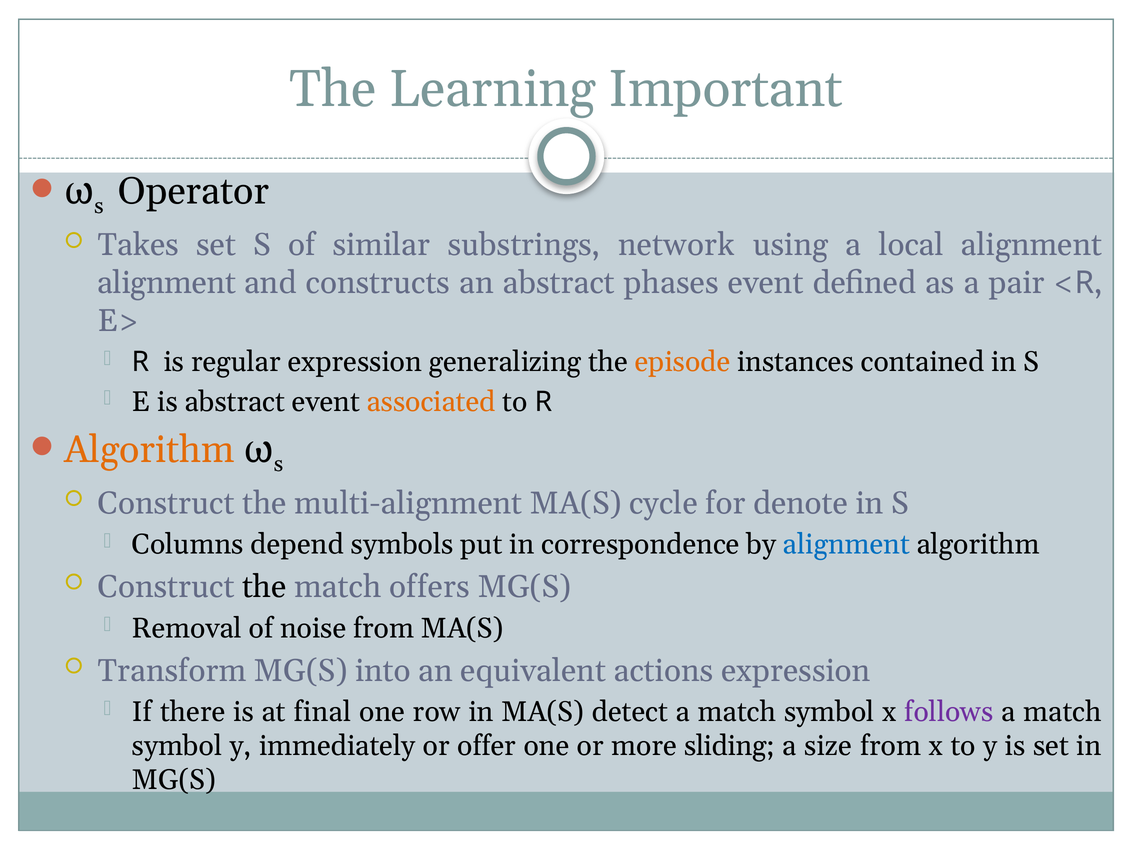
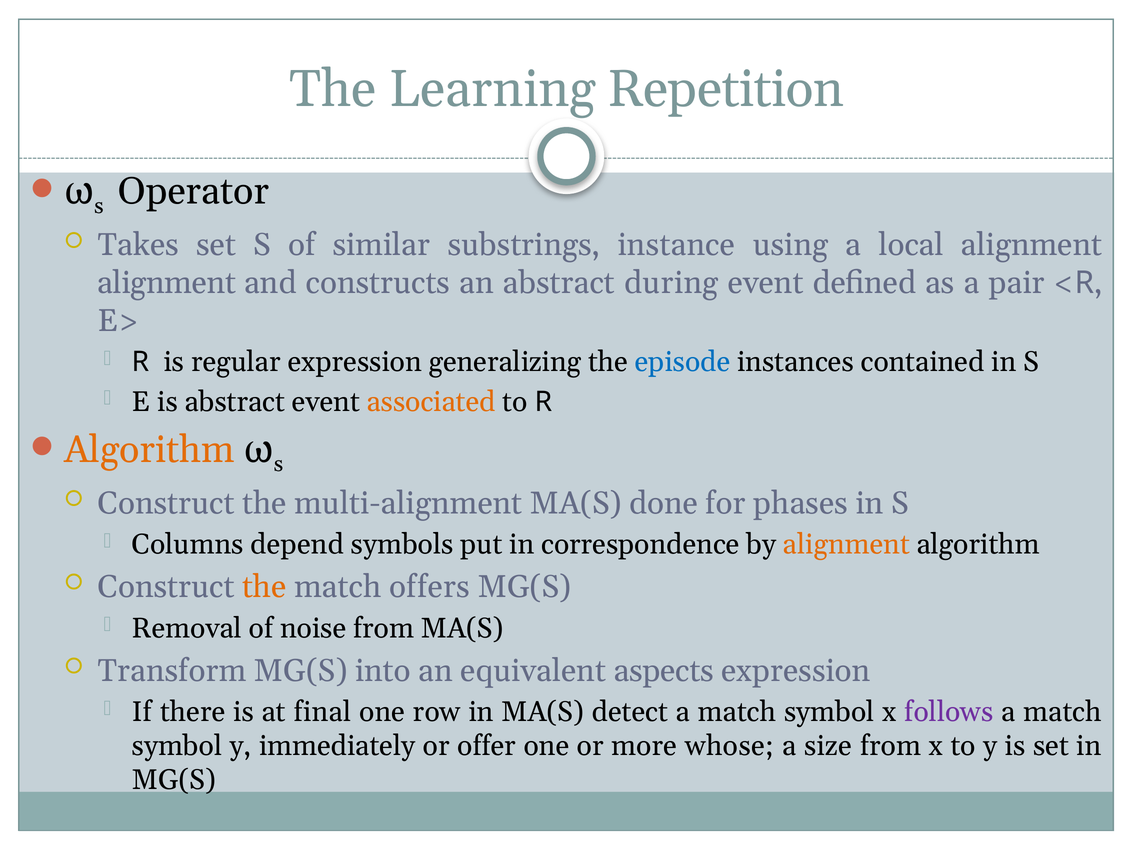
Important: Important -> Repetition (726, 89)
network: network -> instance (676, 245)
phases: phases -> during (671, 283)
episode colour: orange -> blue (683, 362)
cycle: cycle -> done (663, 503)
denote: denote -> phases (801, 503)
alignment colour: blue -> orange (846, 544)
the colour: black -> orange (264, 587)
actions: actions -> aspects (664, 671)
sliding: sliding -> whose (729, 746)
